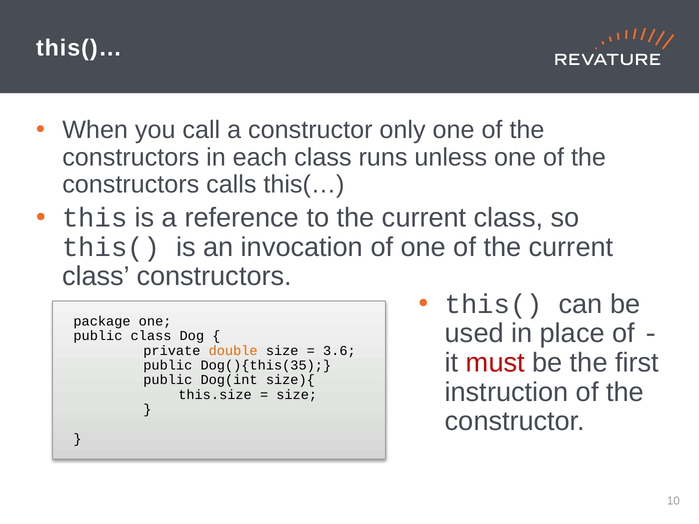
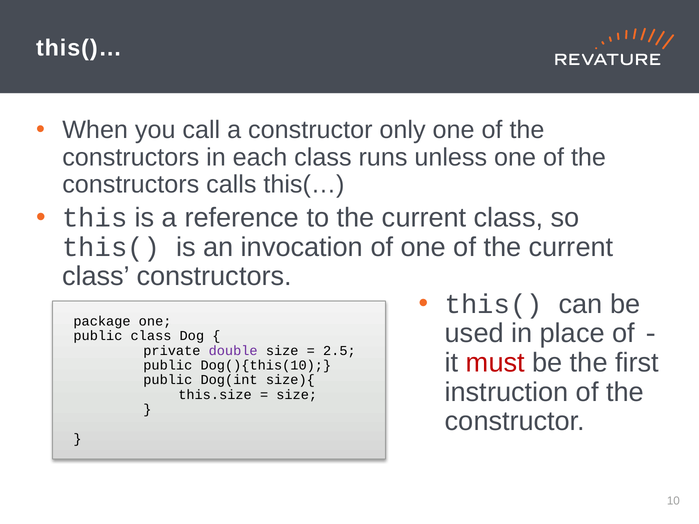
double colour: orange -> purple (233, 351)
3.6: 3.6 -> 2.5 (339, 351)
Dog(){this(35: Dog(){this(35 -> Dog(){this(10 (266, 365)
